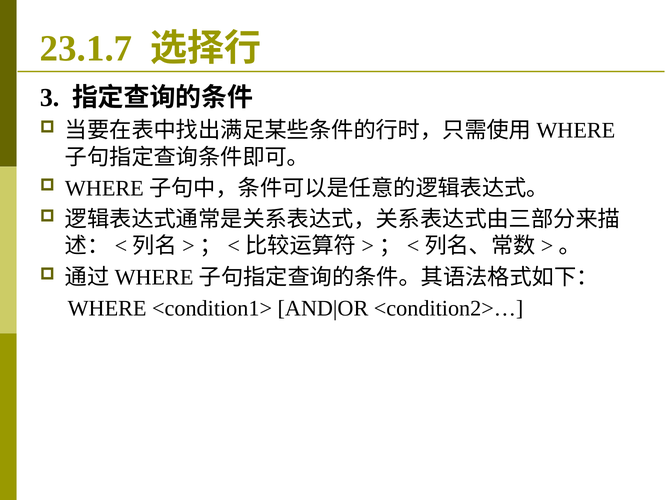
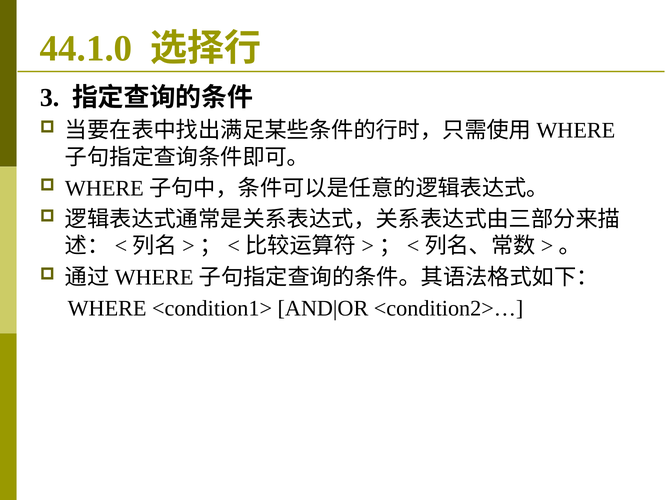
23.1.7: 23.1.7 -> 44.1.0 (86, 49)
